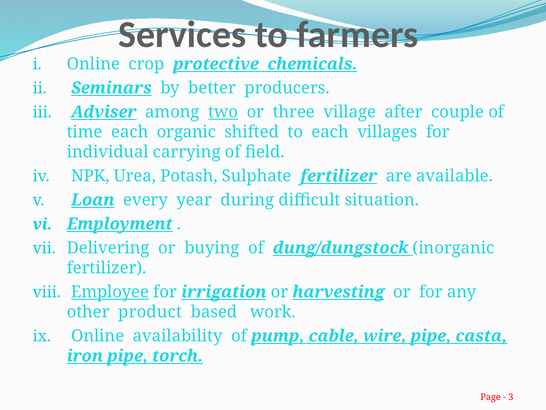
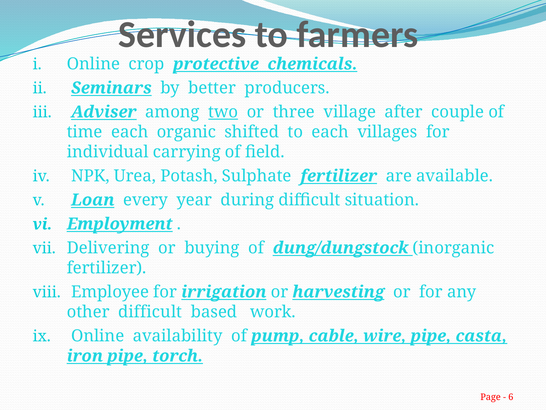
Employee underline: present -> none (110, 292)
other product: product -> difficult (150, 312)
3: 3 -> 6 (511, 397)
